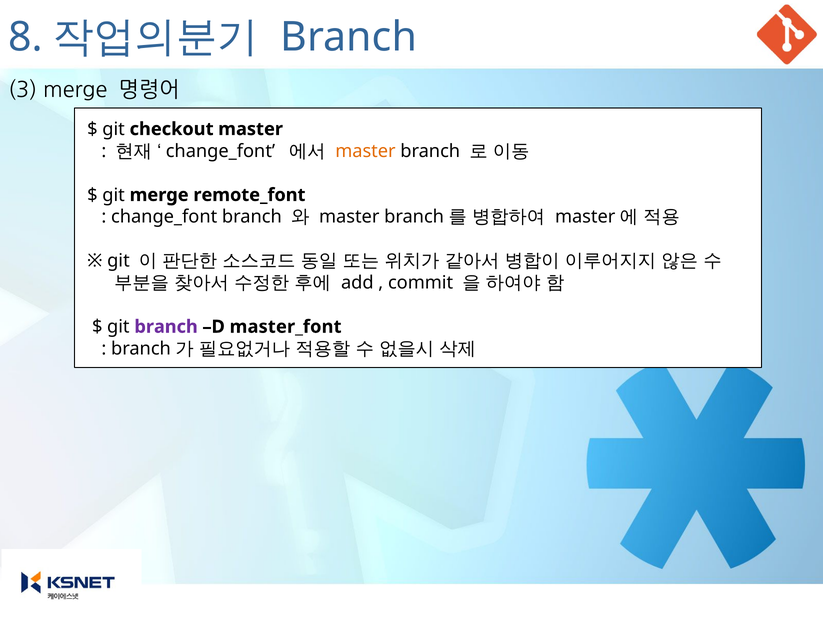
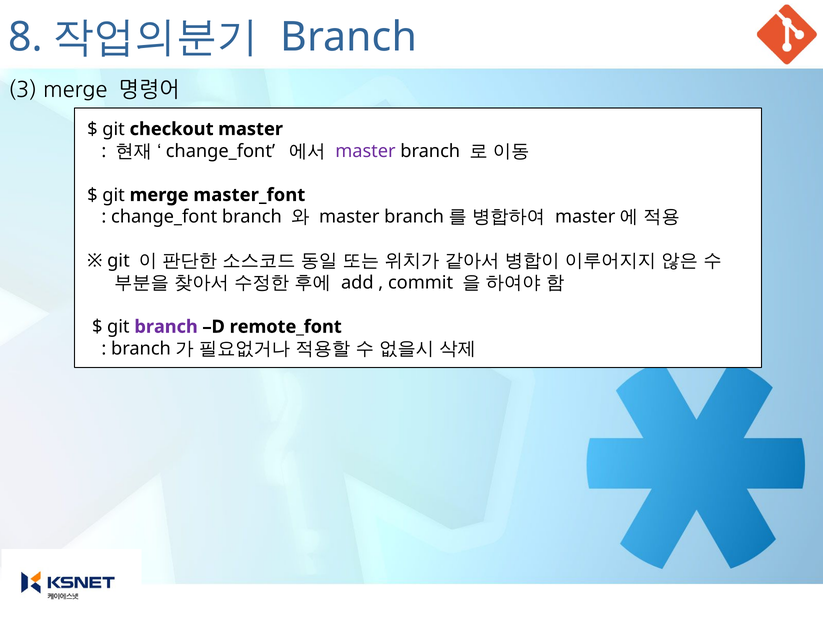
master colour: orange -> purple (365, 151)
remote_font: remote_font -> master_font (249, 195)
master_font: master_font -> remote_font (286, 326)
